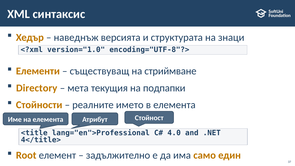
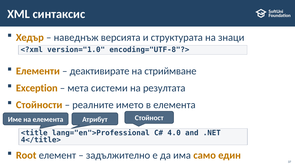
съществуващ: съществуващ -> деактивирате (100, 71)
Directory: Directory -> Exception (37, 88)
текущия: текущия -> системи (109, 88)
подпапки: подпапки -> резултата (164, 88)
